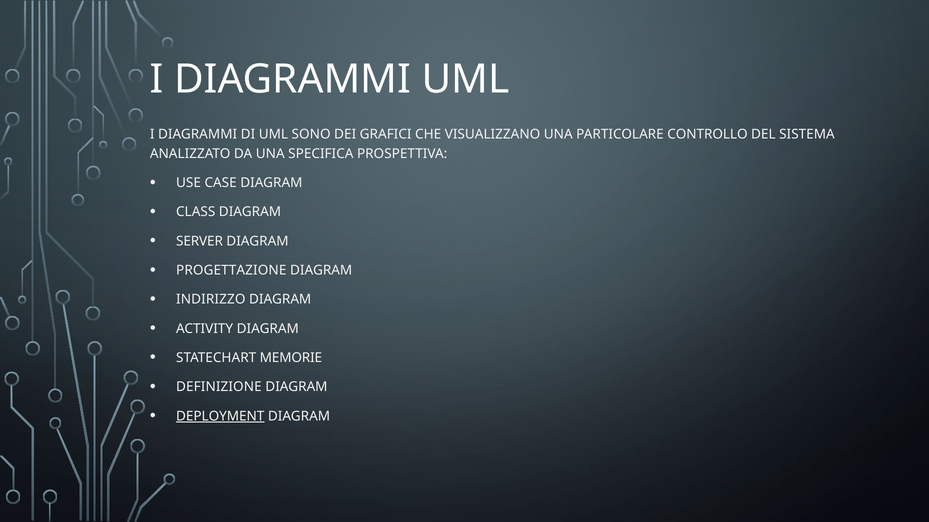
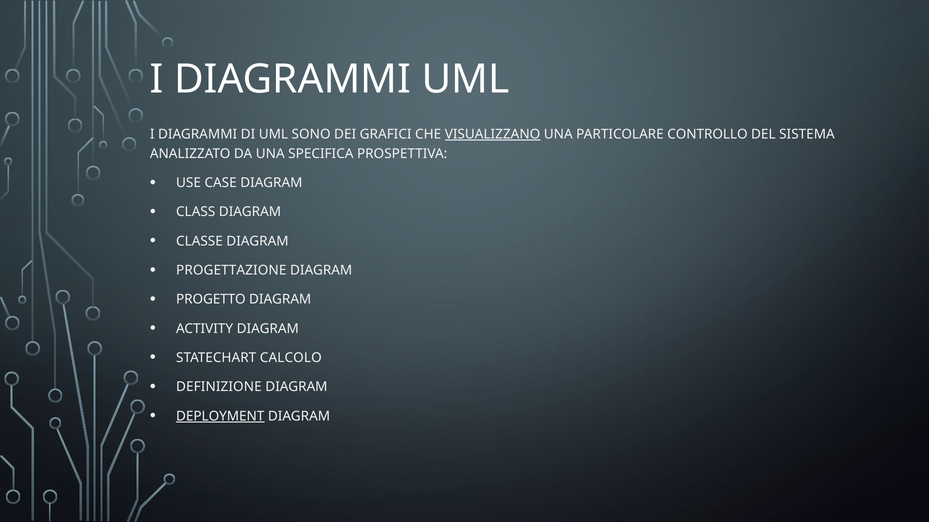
VISUALIZZANO underline: none -> present (493, 134)
SERVER: SERVER -> CLASSE (199, 241)
INDIRIZZO: INDIRIZZO -> PROGETTO (211, 300)
MEMORIE: MEMORIE -> CALCOLO (291, 358)
